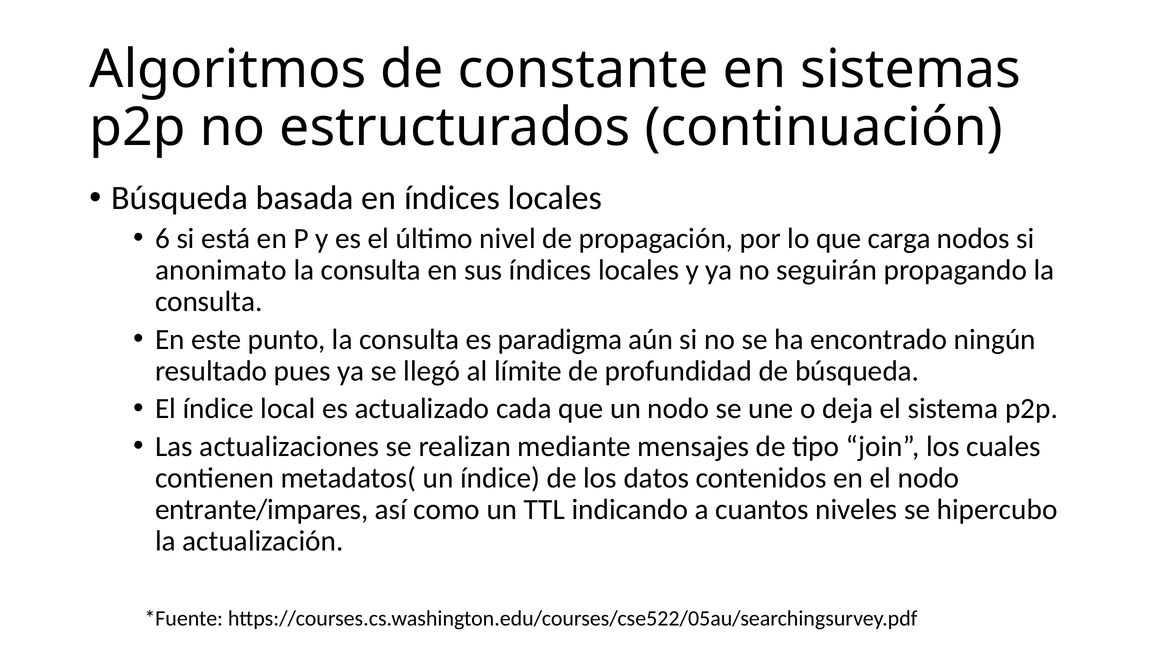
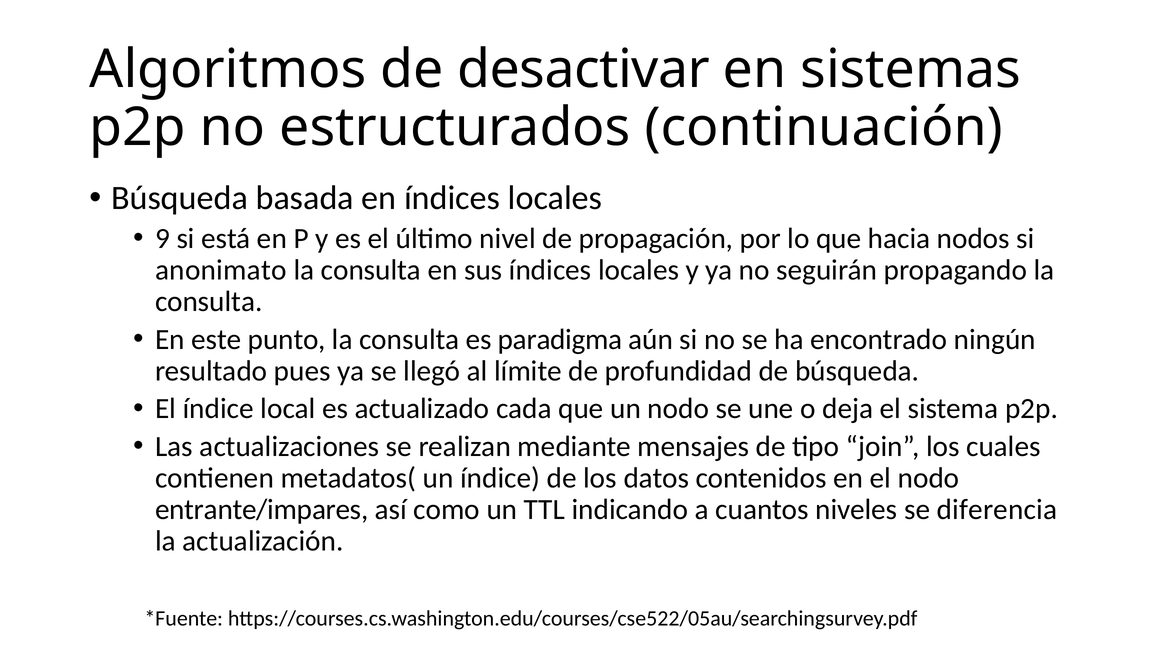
constante: constante -> desactivar (584, 69)
6: 6 -> 9 (163, 238)
carga: carga -> hacia (899, 238)
hipercubo: hipercubo -> diferencia (997, 509)
